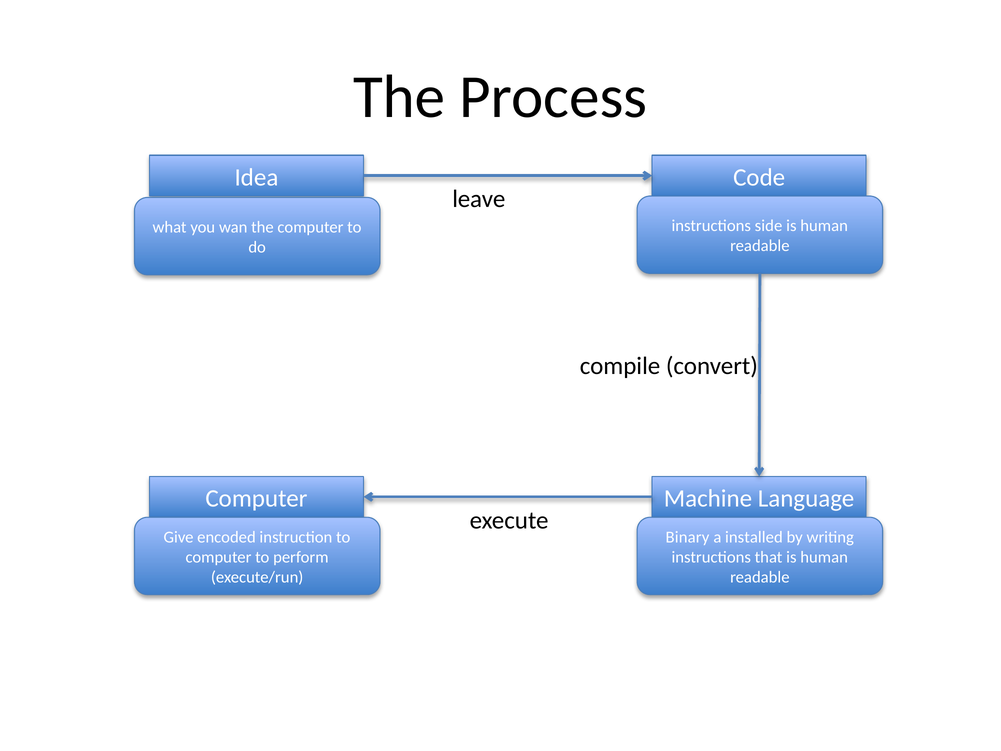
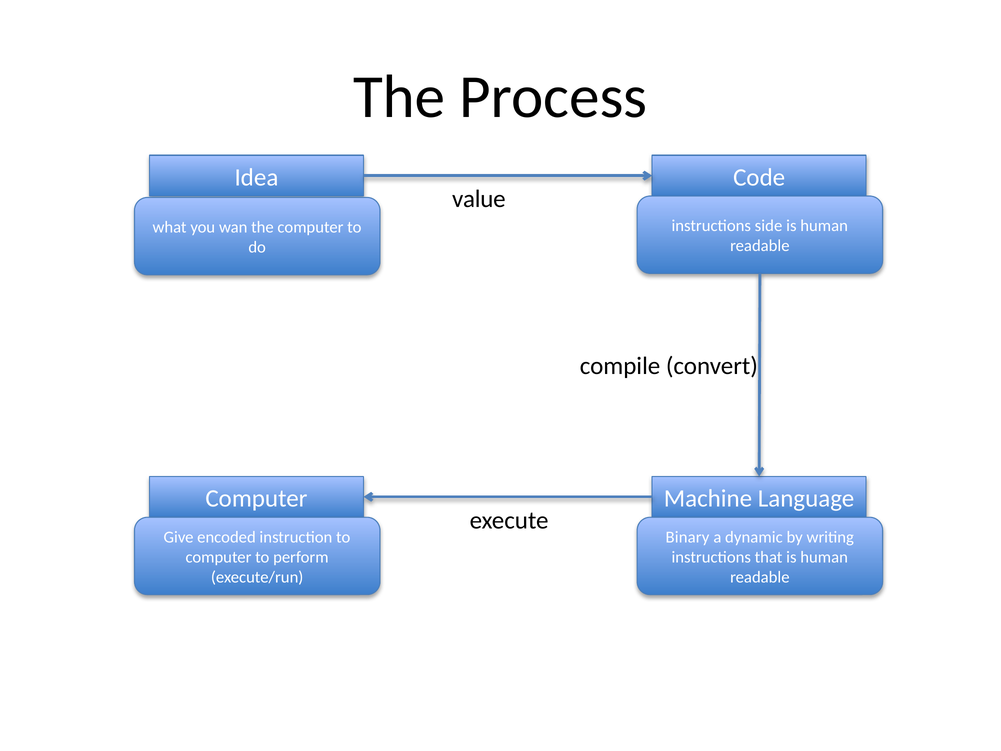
leave: leave -> value (479, 199)
installed: installed -> dynamic (754, 537)
